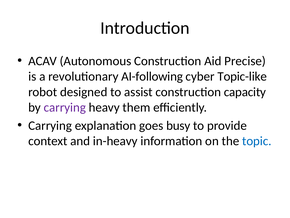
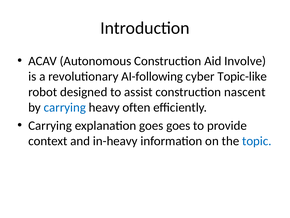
Precise: Precise -> Involve (245, 61)
capacity: capacity -> nascent (245, 92)
carrying colour: purple -> blue (65, 107)
them: them -> often (137, 107)
goes busy: busy -> goes (178, 125)
